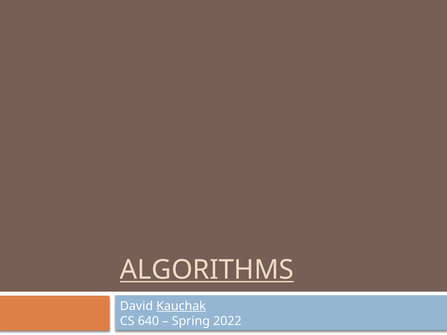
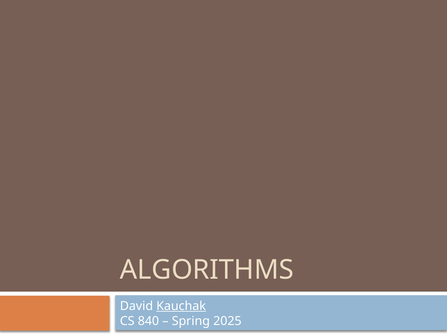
ALGORITHMS underline: present -> none (207, 270)
640: 640 -> 840 (148, 321)
2022: 2022 -> 2025 (227, 321)
